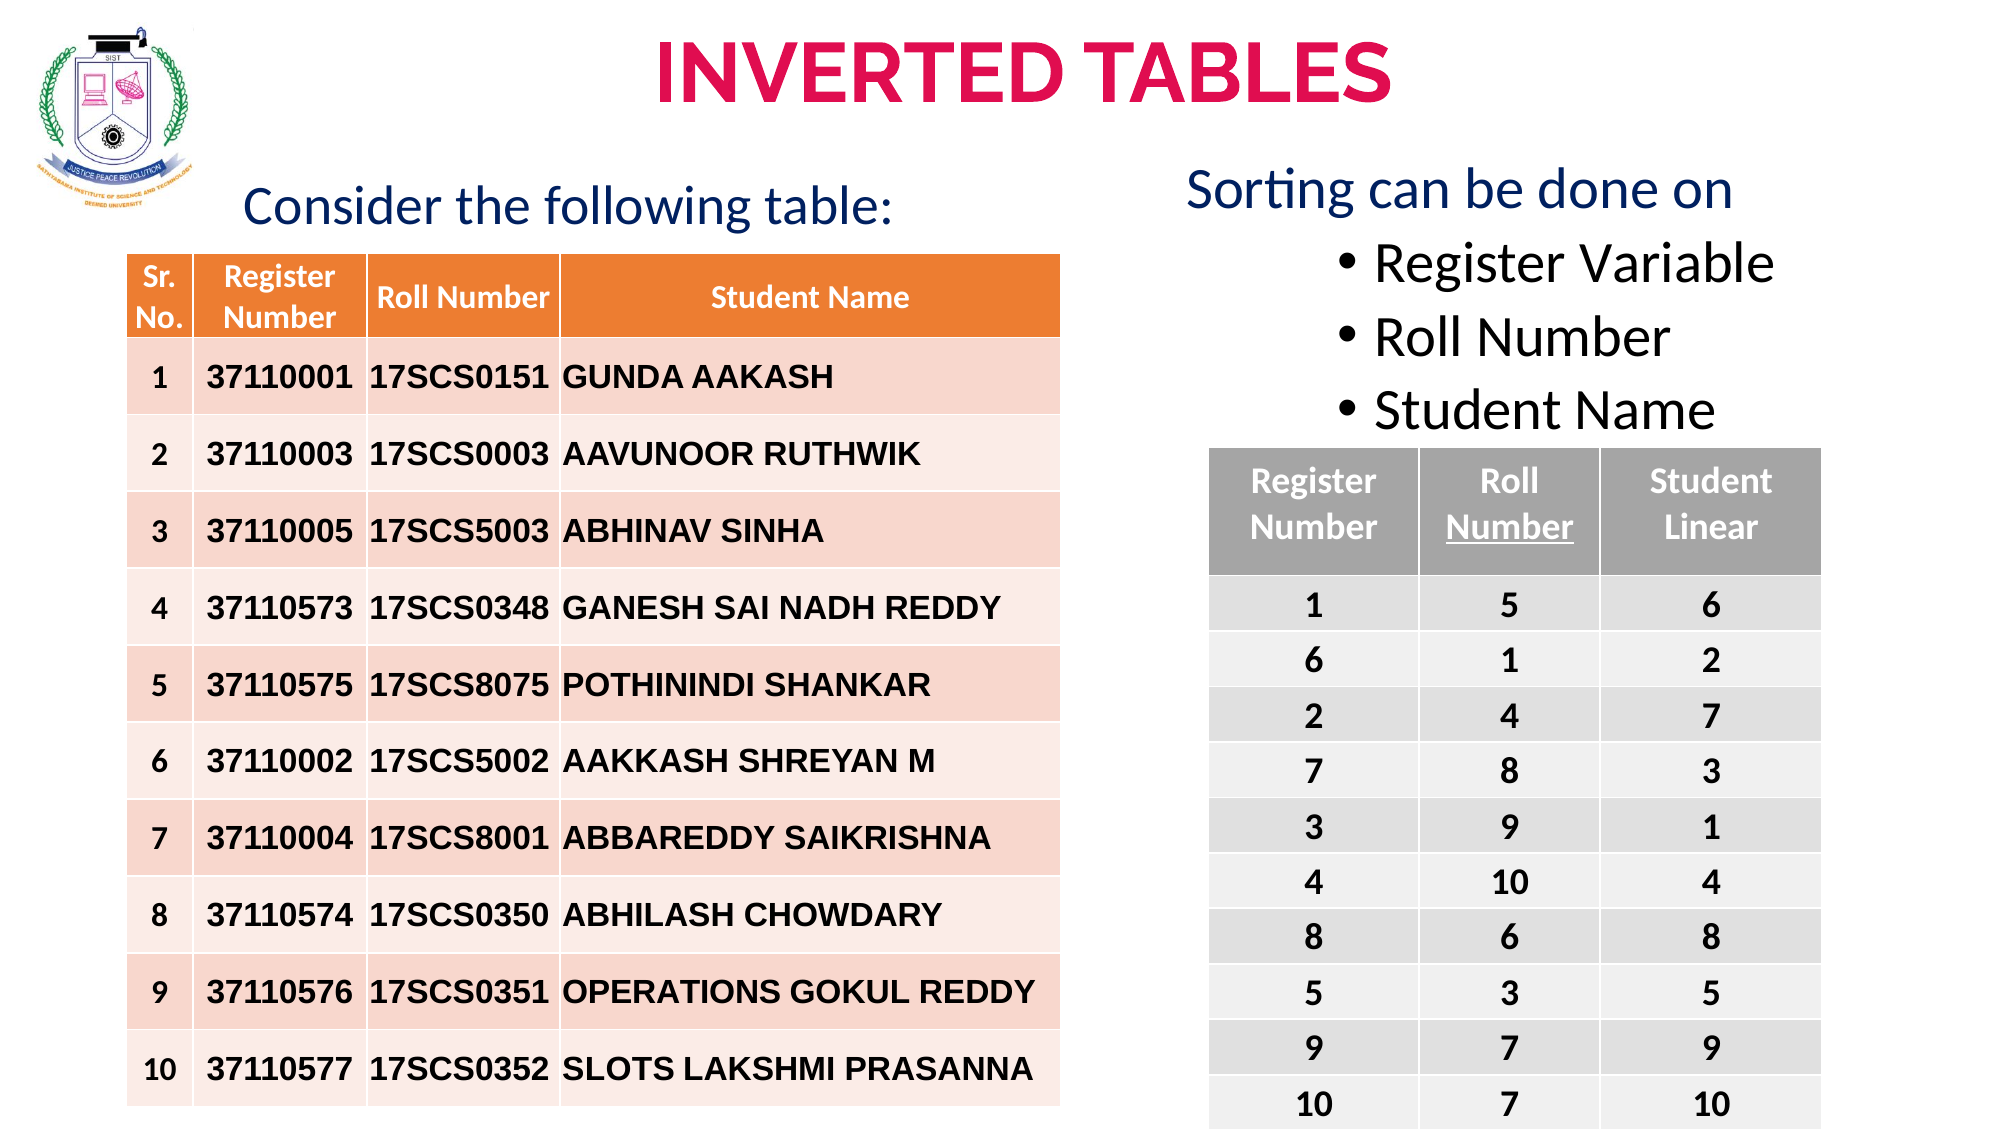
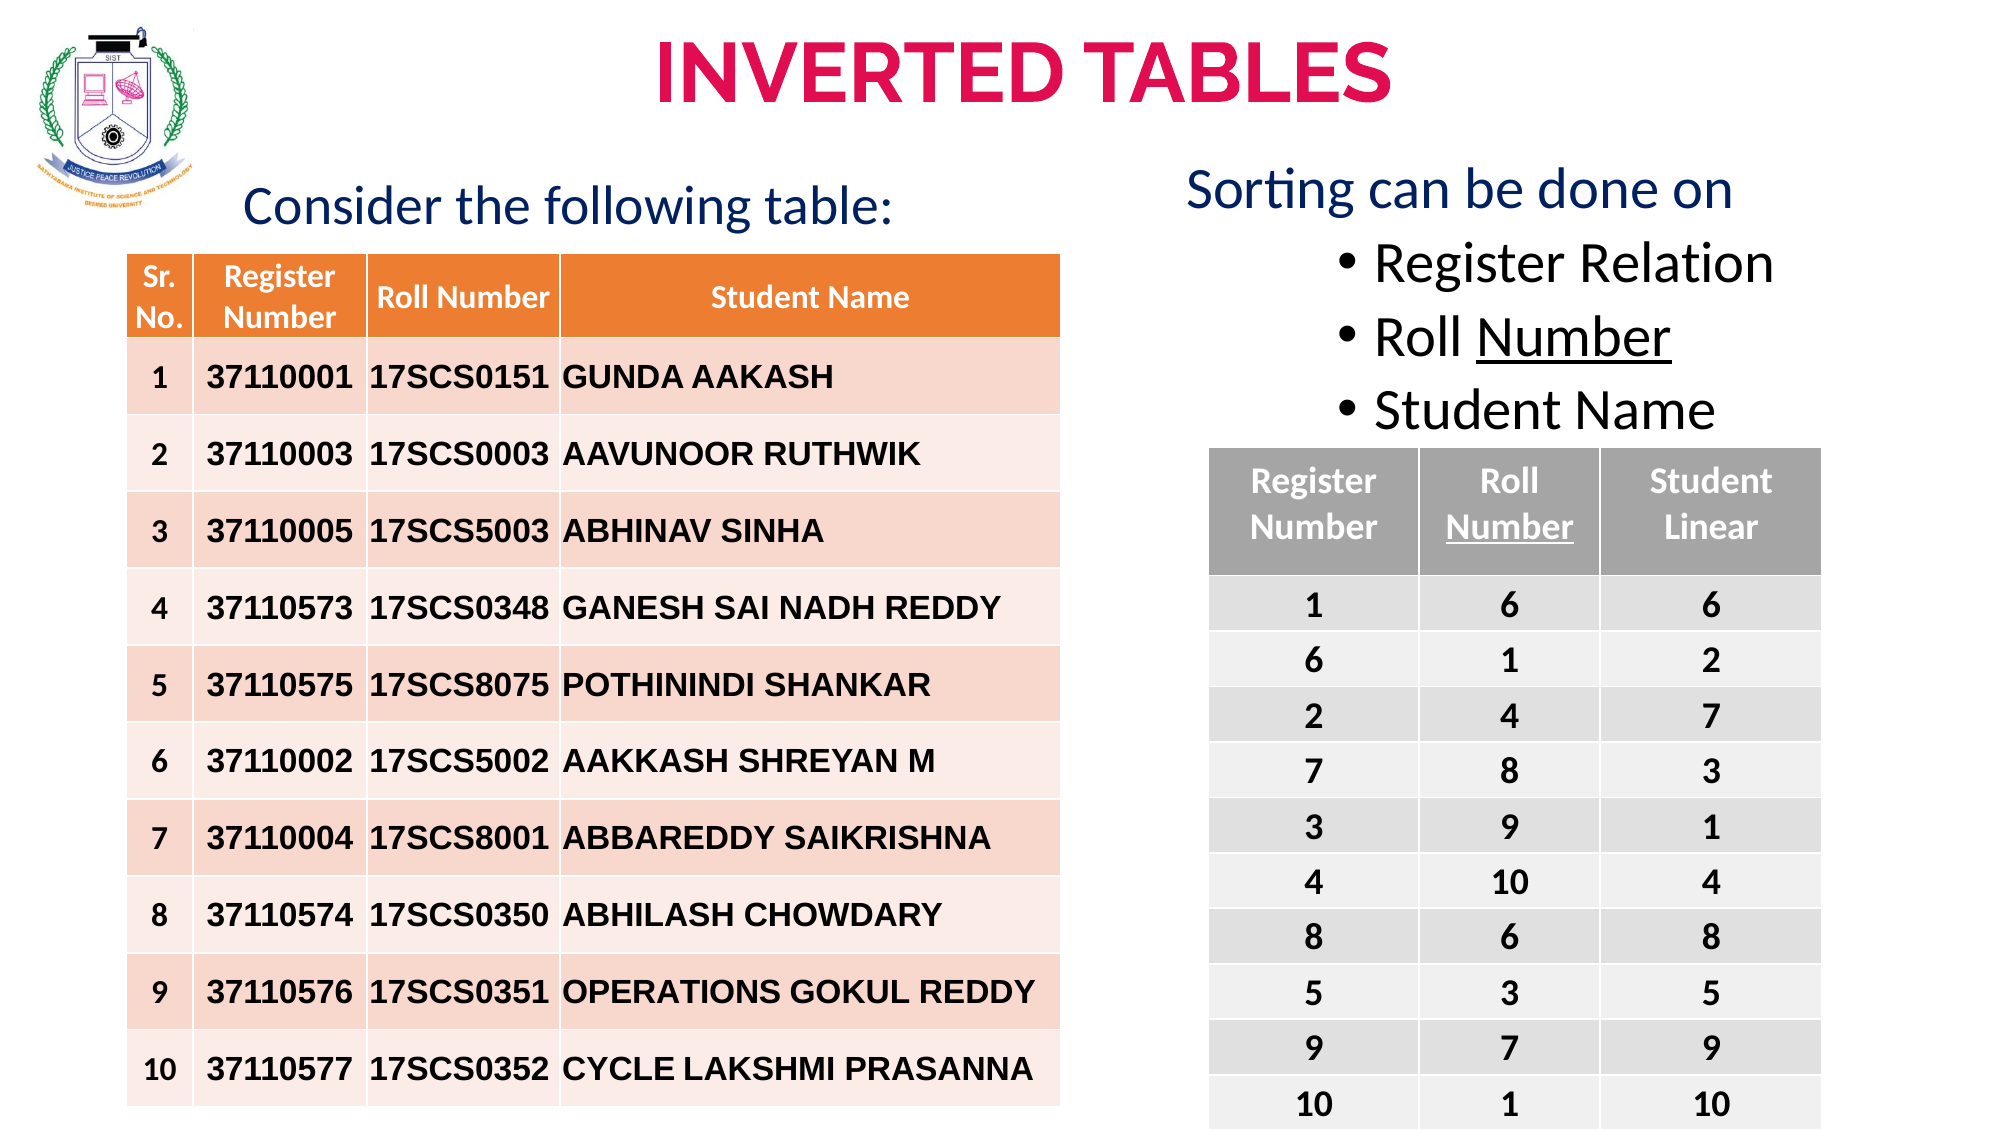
Variable: Variable -> Relation (1677, 263)
Number underline: none -> present (1574, 337)
1 5: 5 -> 6 (1510, 605)
SLOTS: SLOTS -> CYCLE (619, 1070)
10 7: 7 -> 1 (1510, 1104)
